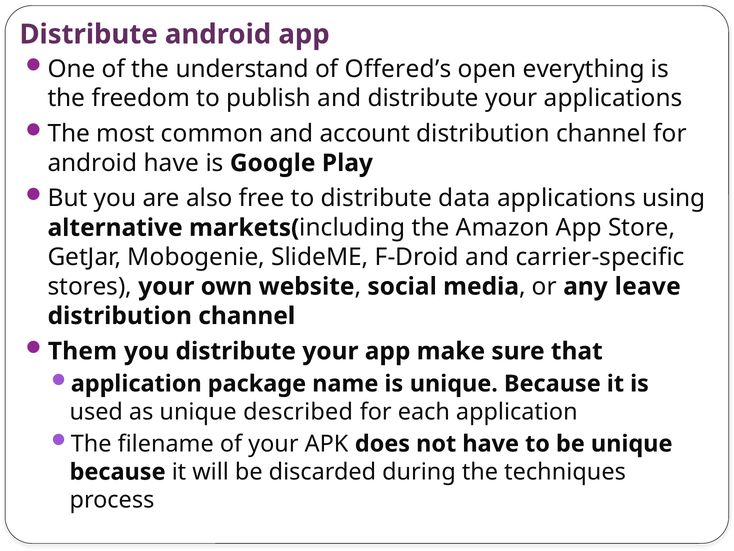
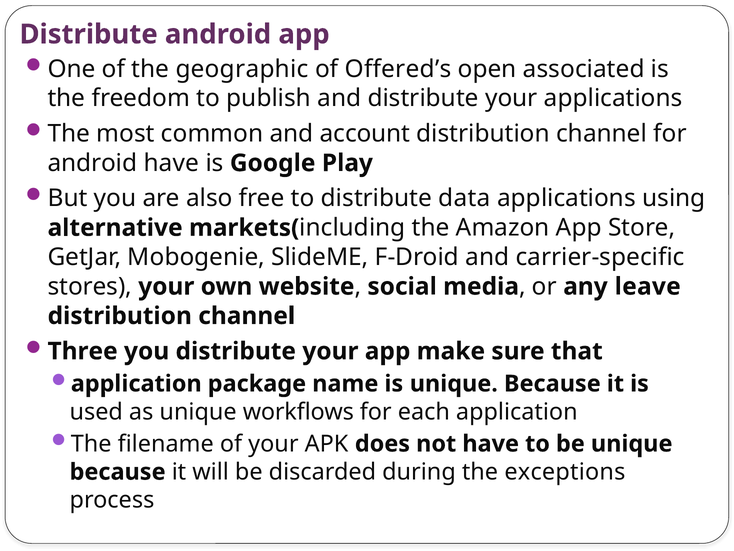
understand: understand -> geographic (242, 69)
everything: everything -> associated (584, 69)
Them: Them -> Three (83, 351)
described: described -> workﬂows (298, 412)
techniques: techniques -> exceptions (565, 472)
